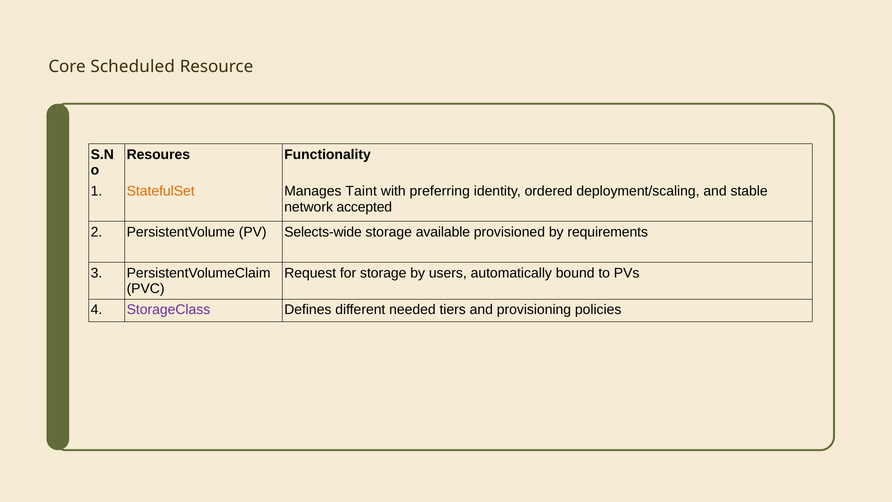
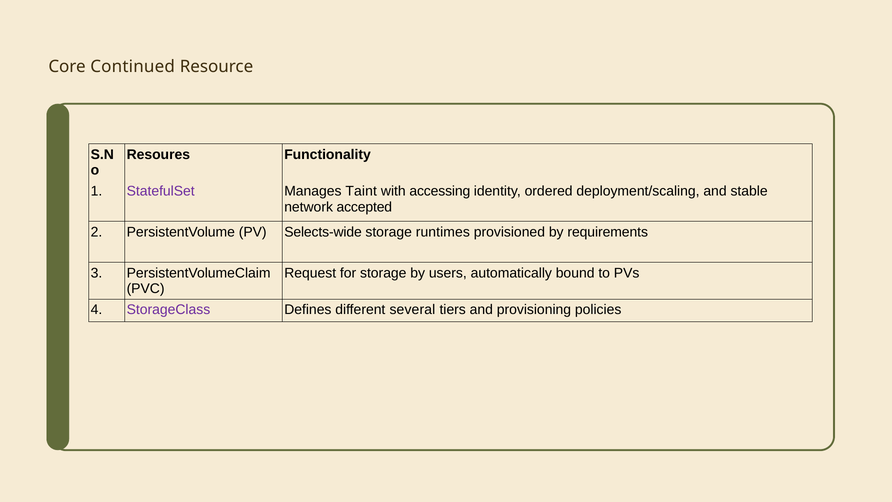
Scheduled: Scheduled -> Continued (133, 67)
StatefulSet colour: orange -> purple (161, 191)
preferring: preferring -> accessing (440, 191)
available: available -> runtimes (443, 232)
needed: needed -> several (412, 310)
